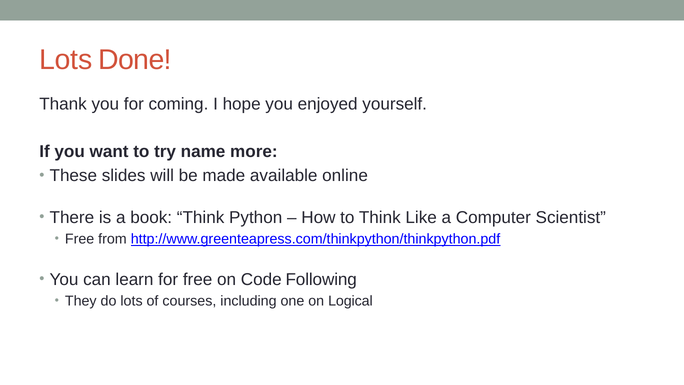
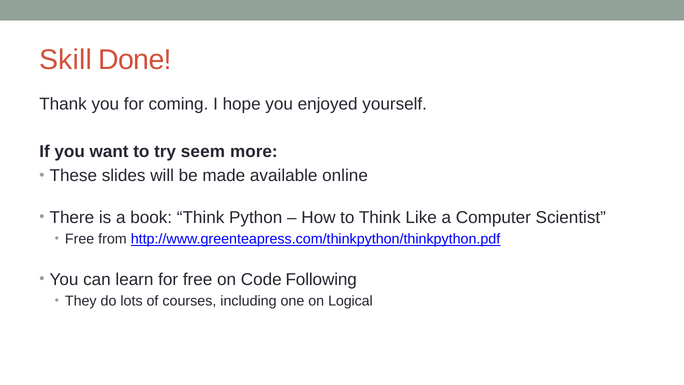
Lots: Lots -> Skill (66, 60)
name: name -> seem (203, 152)
